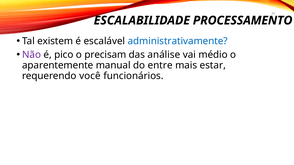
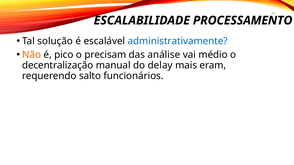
existem: existem -> solução (55, 41)
Não colour: purple -> orange (32, 55)
aparentemente: aparentemente -> decentralização (58, 65)
entre: entre -> delay (160, 65)
estar: estar -> eram (213, 65)
você: você -> salto (90, 76)
